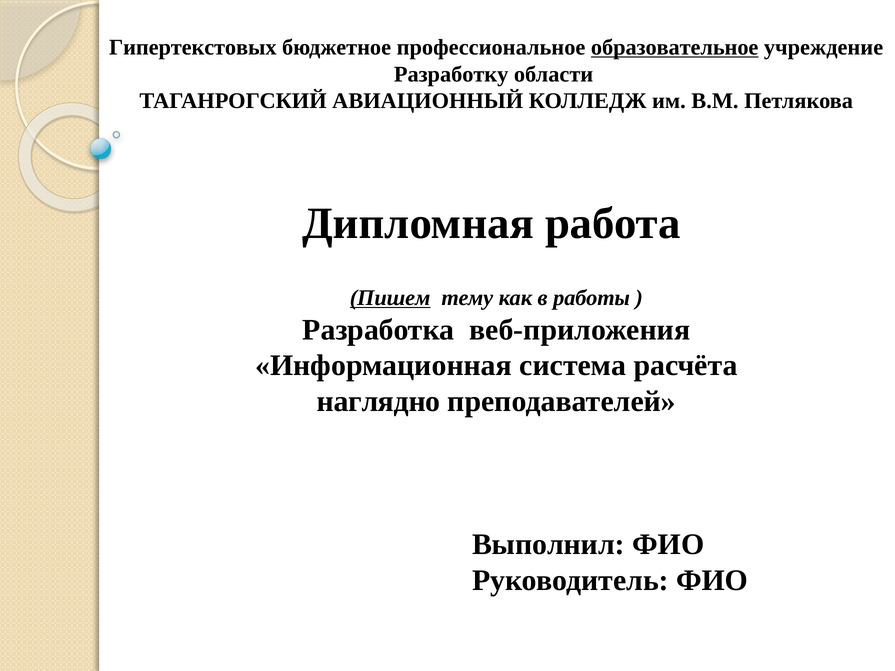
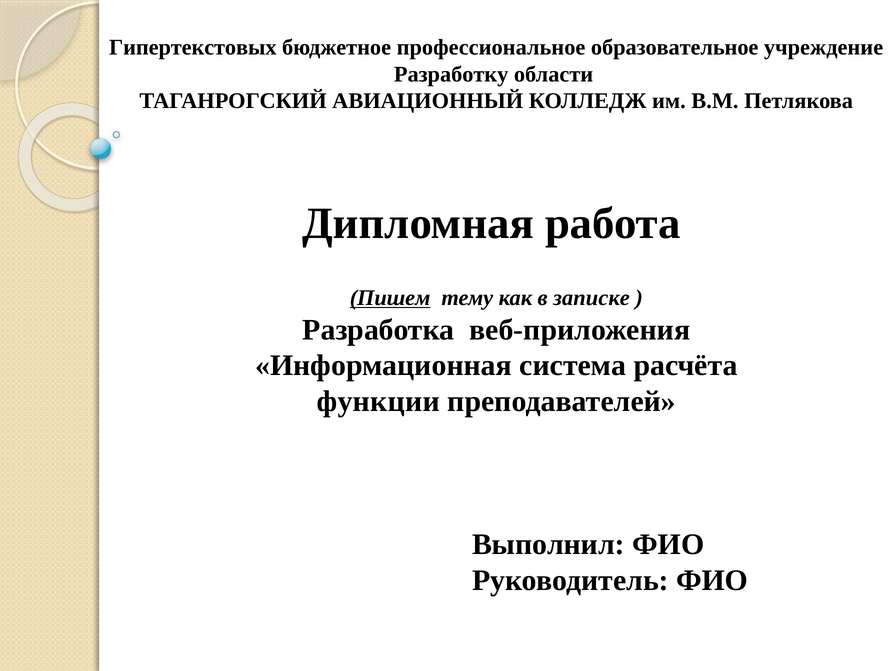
образовательное underline: present -> none (675, 47)
работы: работы -> записке (591, 298)
наглядно: наглядно -> функции (378, 401)
